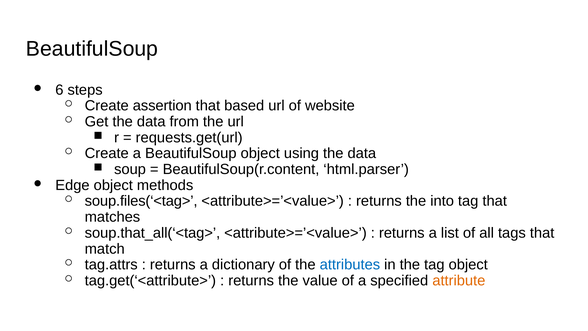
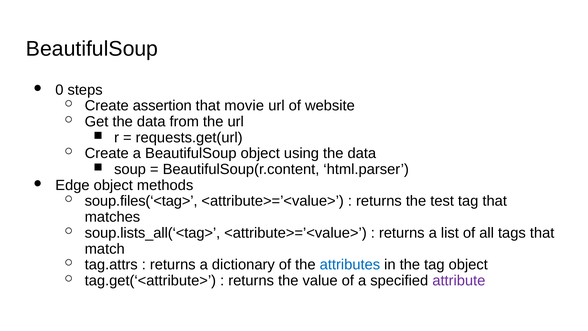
6: 6 -> 0 (59, 90)
based: based -> movie (244, 106)
into: into -> test (442, 201)
soup.that_all(‘<tag>: soup.that_all(‘<tag> -> soup.lists_all(‘<tag> (152, 233)
attribute colour: orange -> purple (459, 280)
